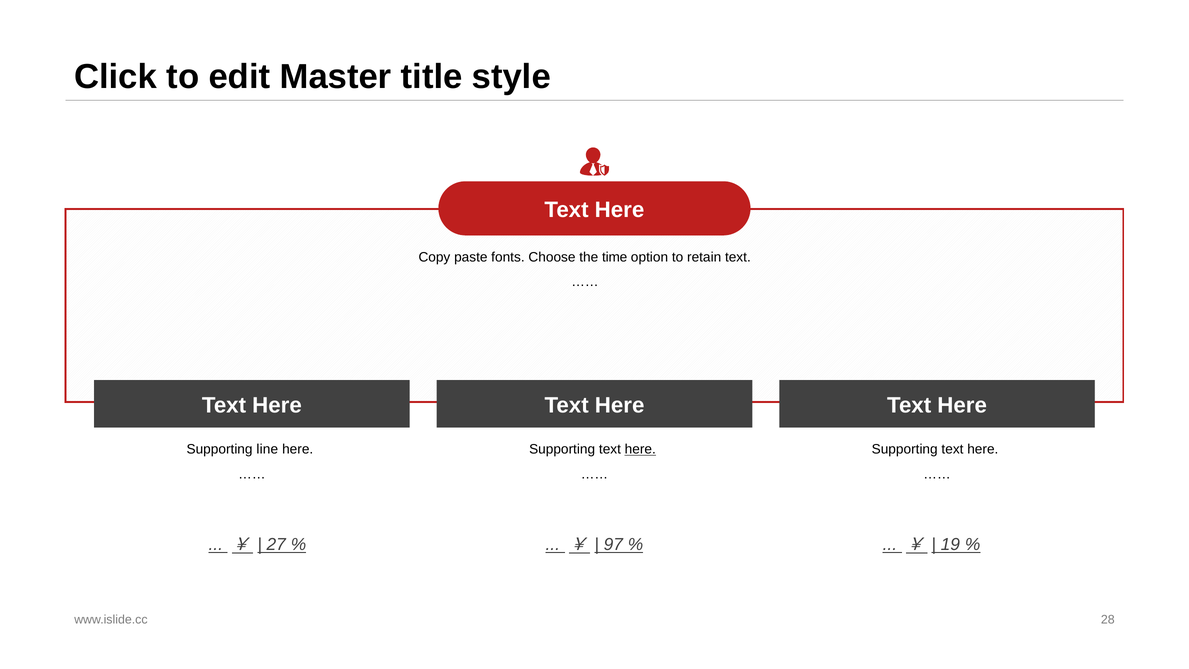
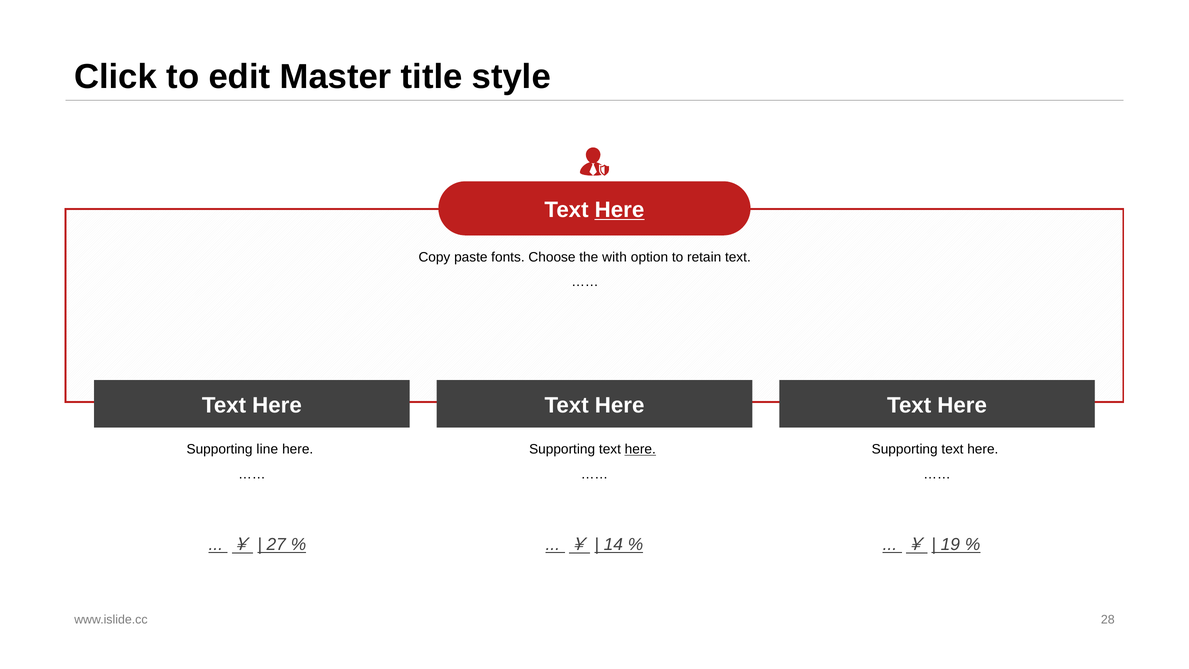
Here underline: none -> present (620, 210)
time: time -> with (615, 257)
97: 97 -> 14 (613, 545)
